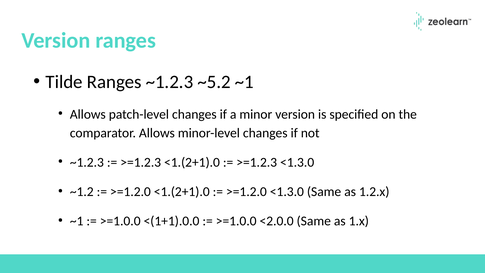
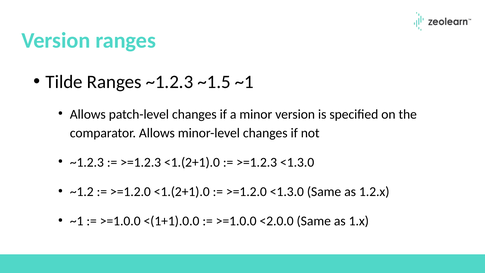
~5.2: ~5.2 -> ~1.5 (214, 82)
